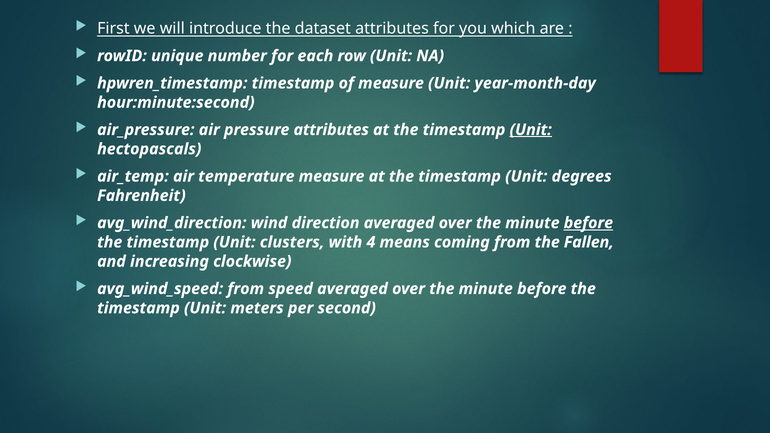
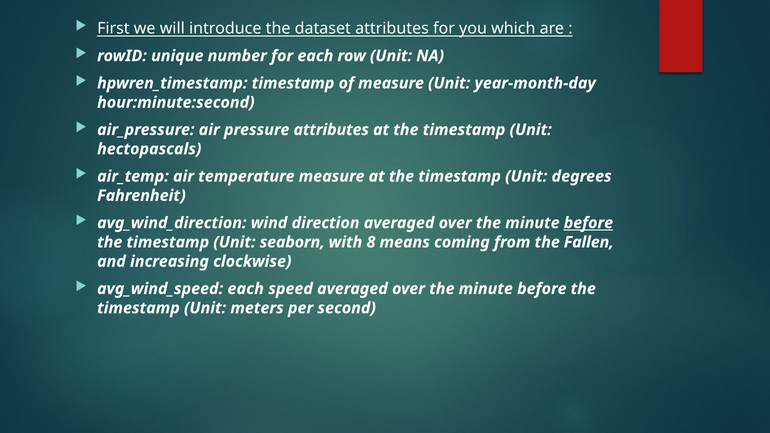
Unit underline: present -> none (531, 130)
clusters: clusters -> seaborn (292, 242)
4: 4 -> 8 (371, 242)
avg_wind_speed from: from -> each (246, 289)
